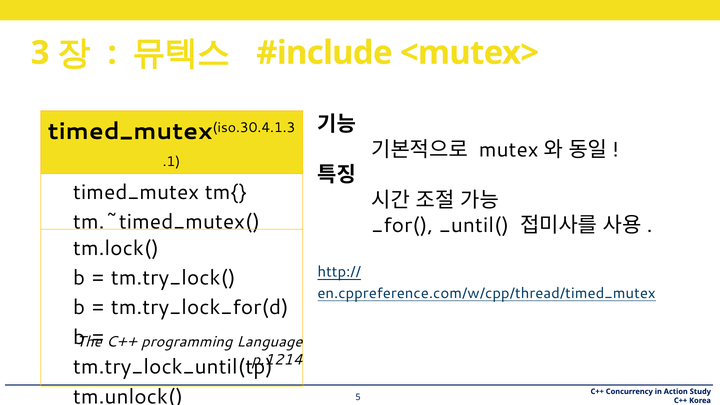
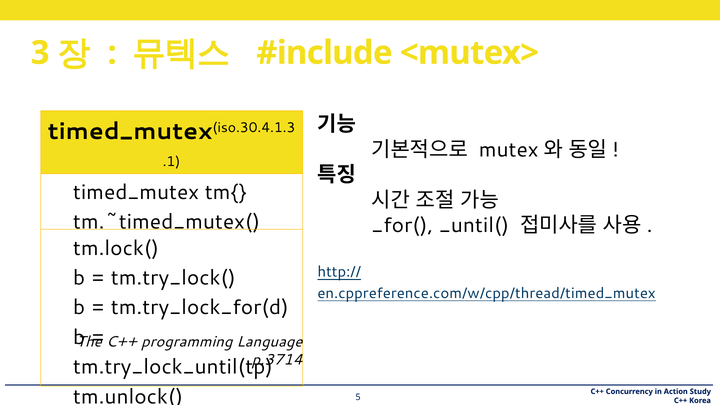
p.1214: p.1214 -> p.3714 (277, 360)
